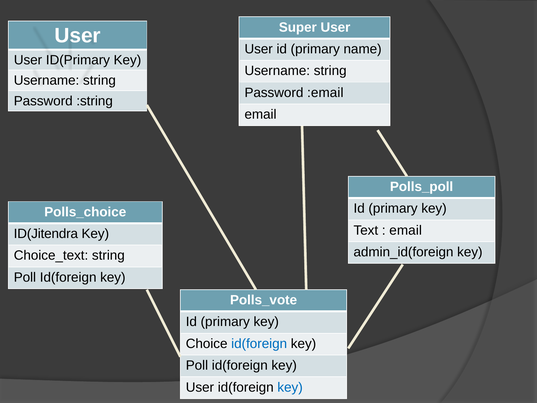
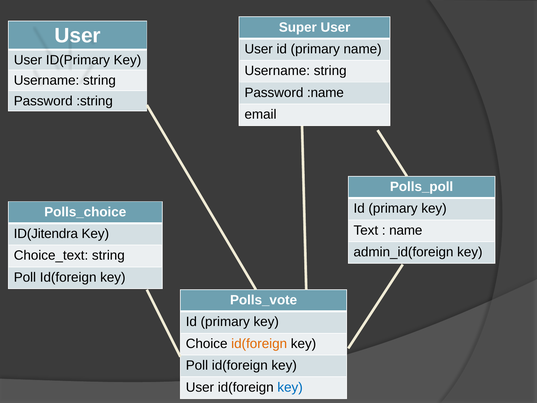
:email: :email -> :name (325, 93)
email: email -> name (406, 230)
id(foreign colour: blue -> orange (259, 343)
